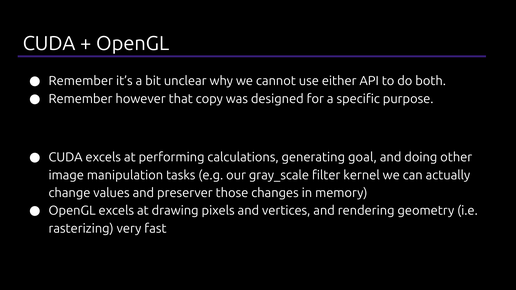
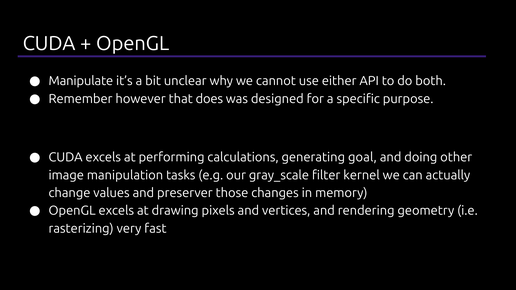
Remember: Remember -> Manipulate (81, 81)
copy: copy -> does (209, 99)
